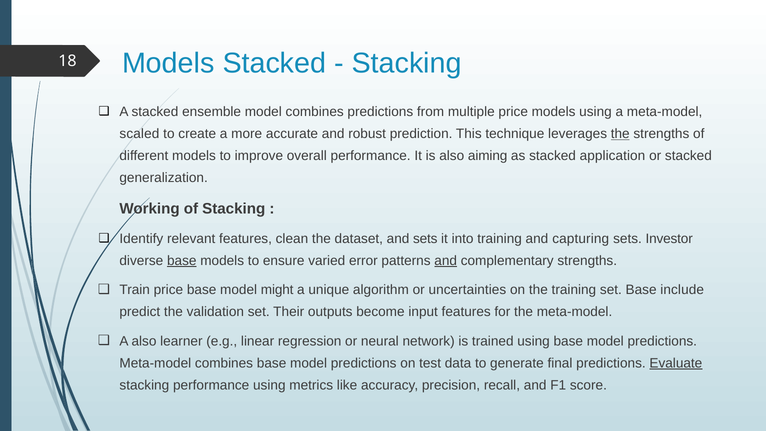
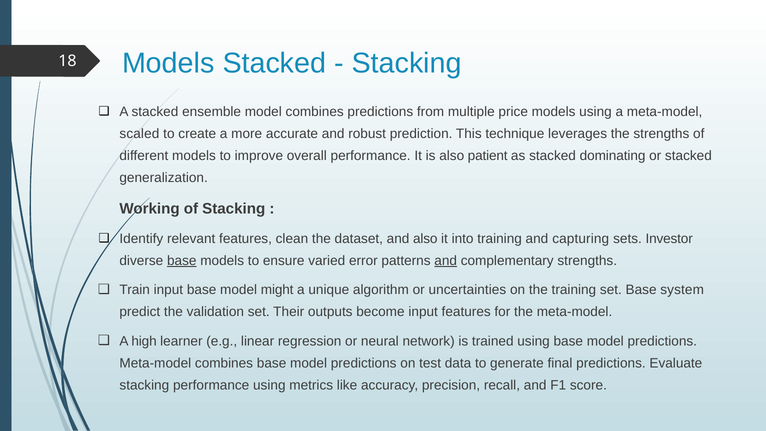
the underline: present -> none (620, 134)
aiming: aiming -> patient (488, 156)
application: application -> dominating (613, 156)
and sets: sets -> also (425, 239)
Train price: price -> input (168, 290)
include: include -> system (682, 290)
A also: also -> high (144, 341)
Evaluate underline: present -> none (676, 363)
